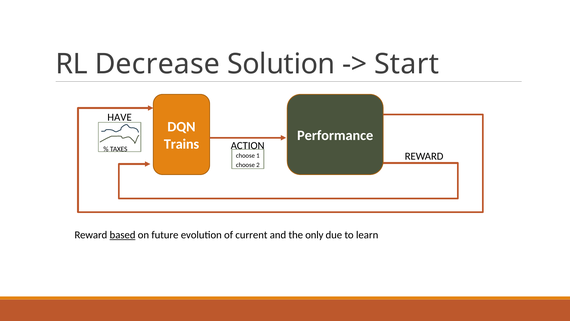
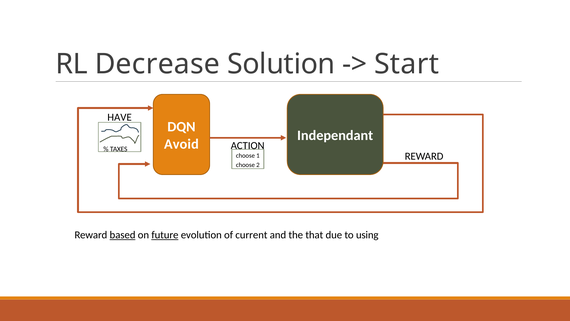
Performance: Performance -> Independant (335, 135)
Trains: Trains -> Avoid (181, 144)
future underline: none -> present (165, 235)
only: only -> that (314, 235)
learn: learn -> using (367, 235)
